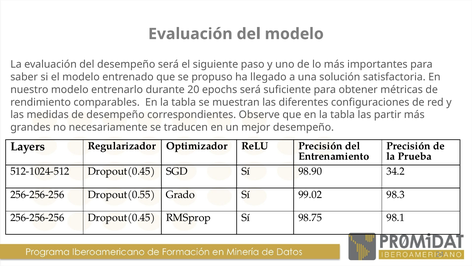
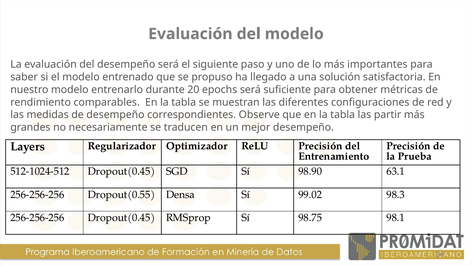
34.2: 34.2 -> 63.1 (396, 171)
Grado: Grado -> Densa (180, 194)
